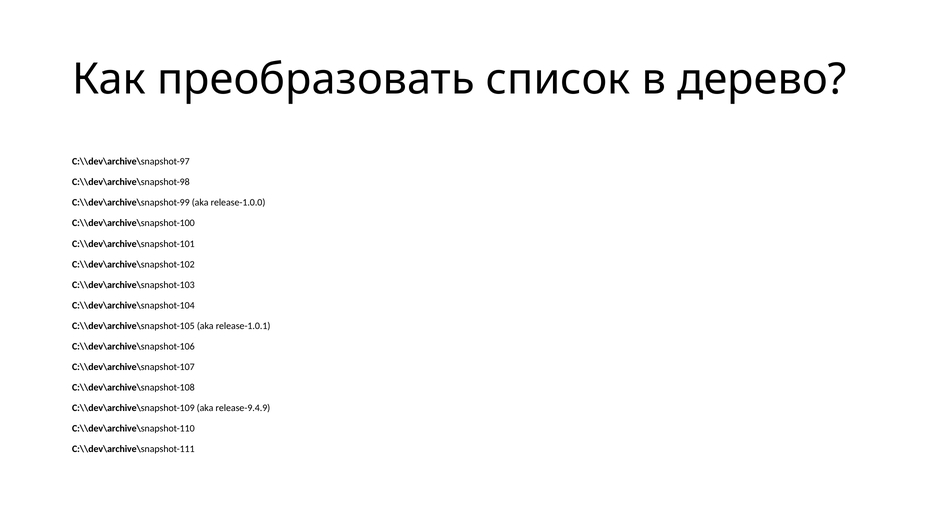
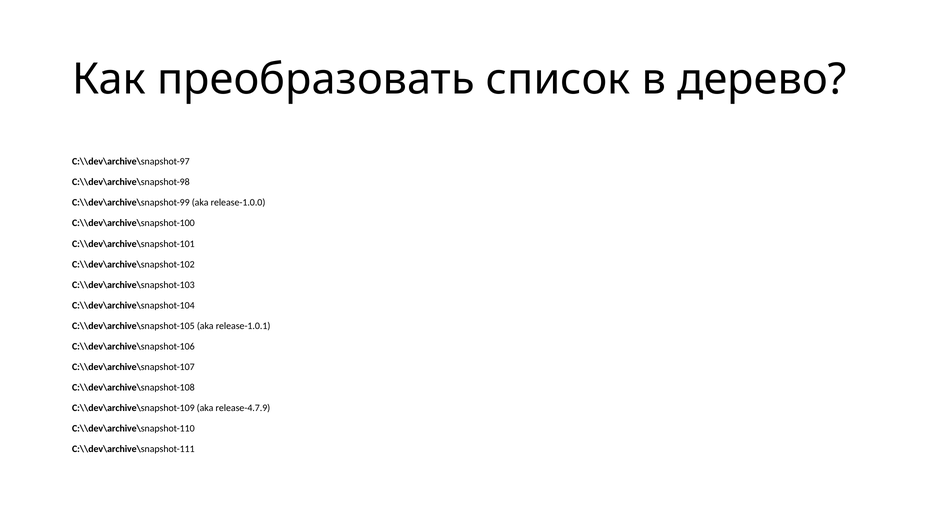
release-9.4.9: release-9.4.9 -> release-4.7.9 (243, 408)
